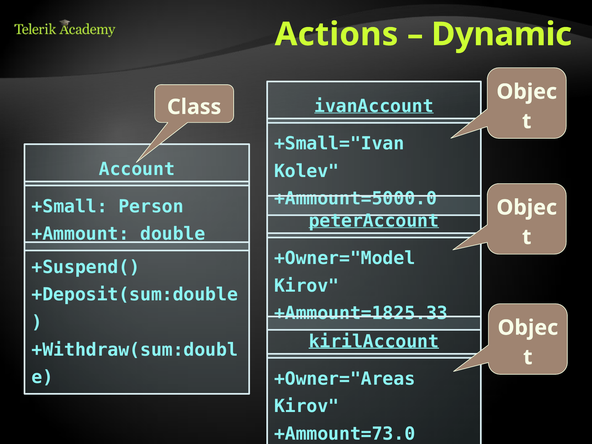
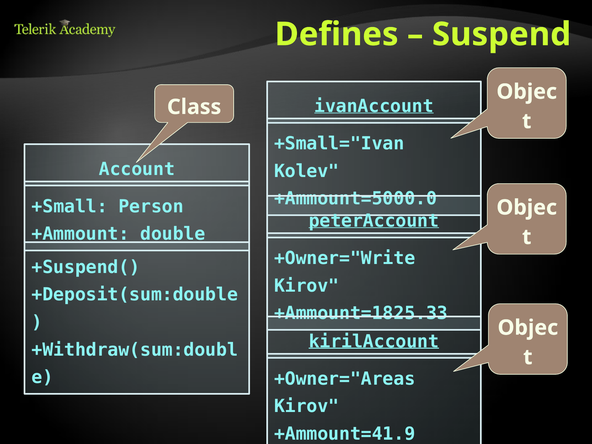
Actions: Actions -> Defines (337, 34)
Dynamic: Dynamic -> Suspend (501, 34)
+Owner="Model: +Owner="Model -> +Owner="Write (345, 258)
+Ammount=73.0: +Ammount=73.0 -> +Ammount=41.9 (345, 434)
